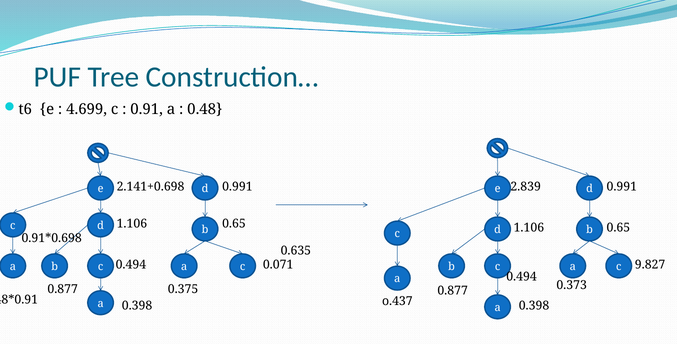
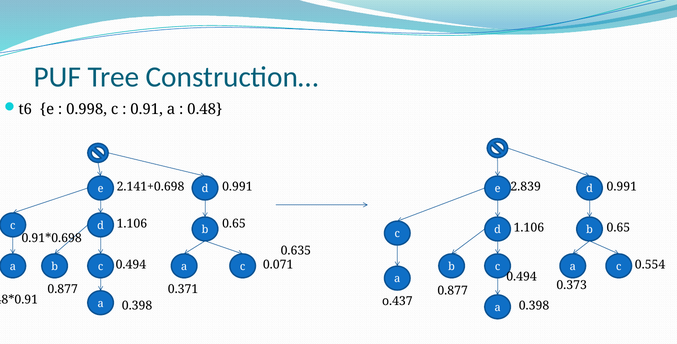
4.699: 4.699 -> 0.998 (87, 109)
9.827: 9.827 -> 0.554 (650, 264)
0.375: 0.375 -> 0.371 (183, 289)
